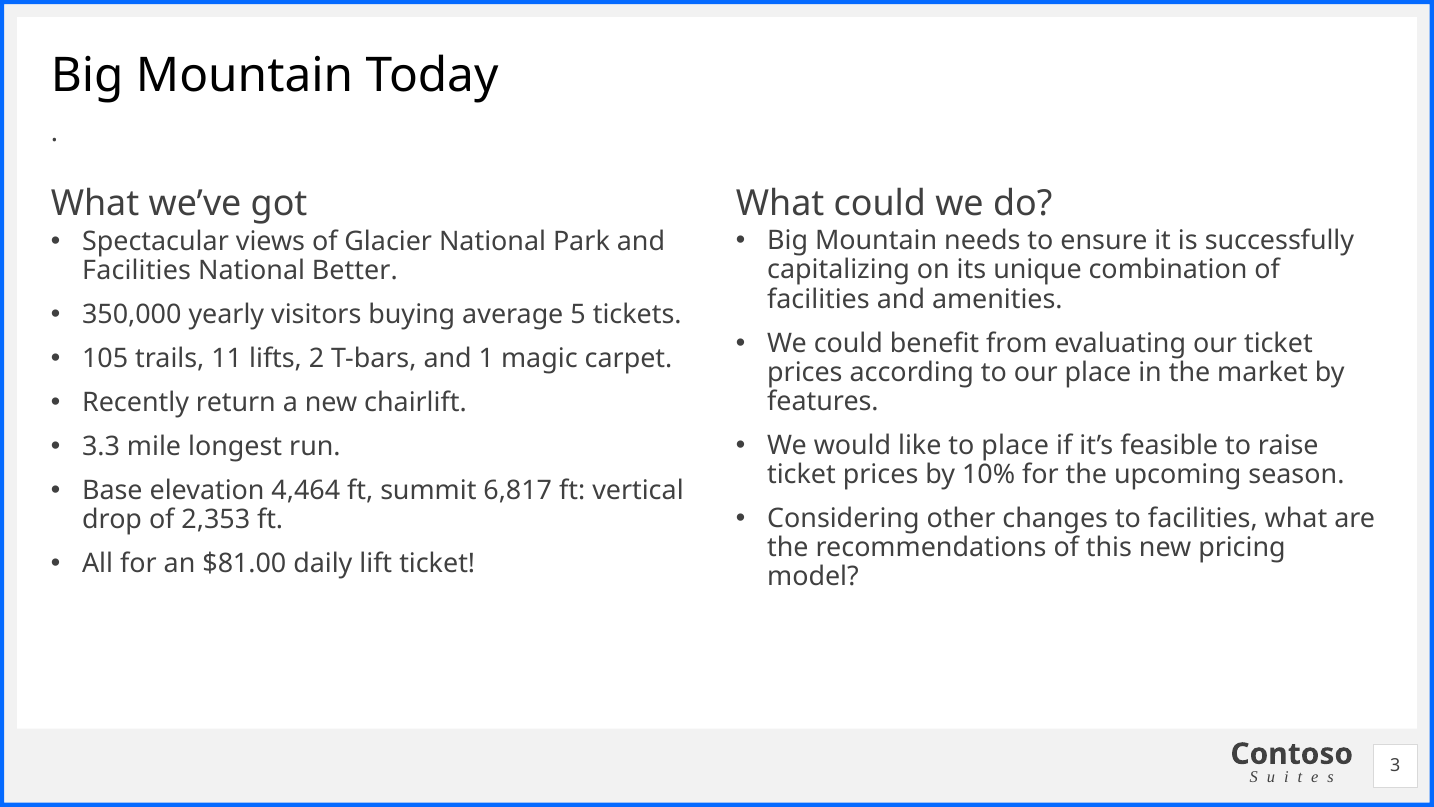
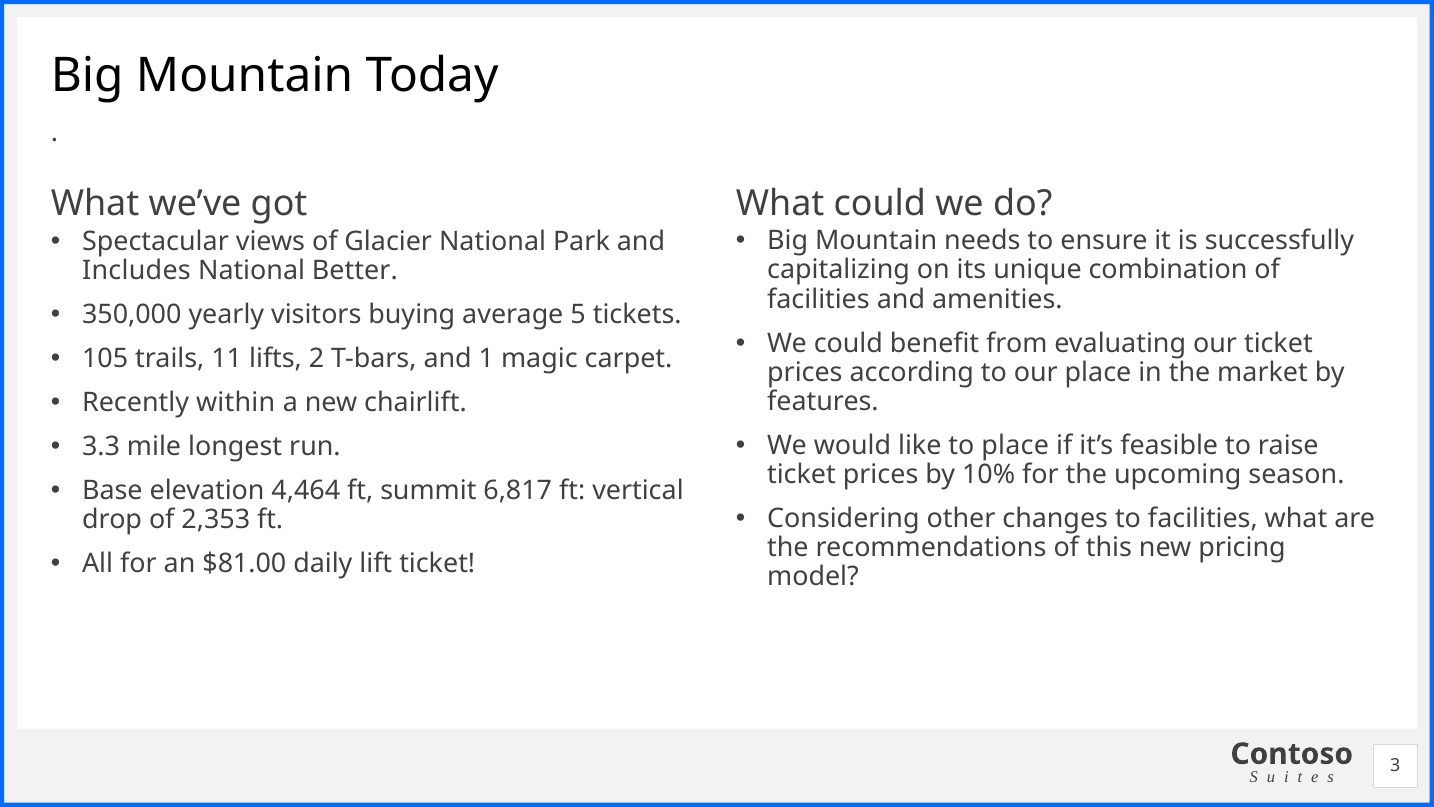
Facilities: Facilities -> Includes (137, 270)
return: return -> within (236, 402)
